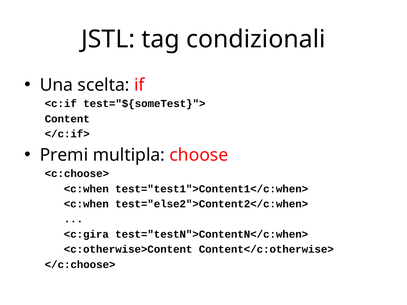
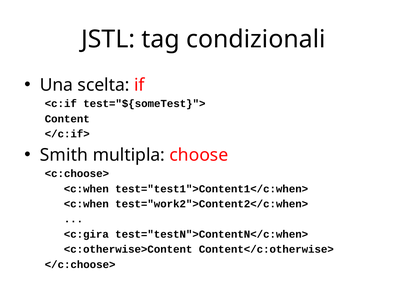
Premi: Premi -> Smith (64, 155)
test="else2">Content2</c:when>: test="else2">Content2</c:when> -> test="work2">Content2</c:when> (212, 204)
